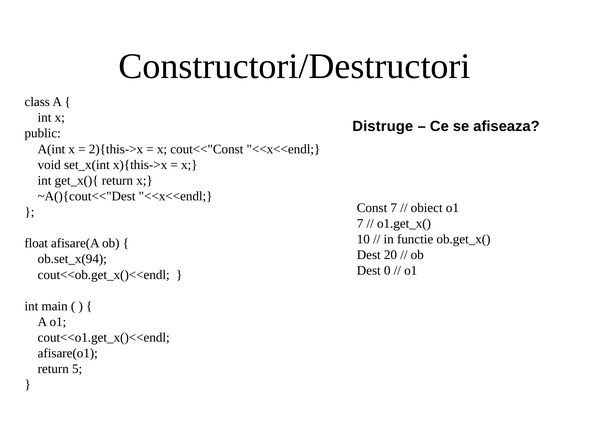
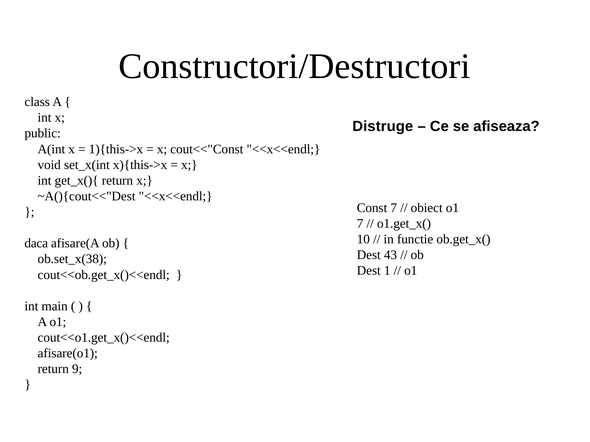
2){this->x: 2){this->x -> 1){this->x (116, 149)
float: float -> daca (36, 244)
20: 20 -> 43 (391, 255)
ob.set_x(94: ob.set_x(94 -> ob.set_x(38 (72, 259)
0: 0 -> 1 (387, 271)
5: 5 -> 9 (77, 369)
